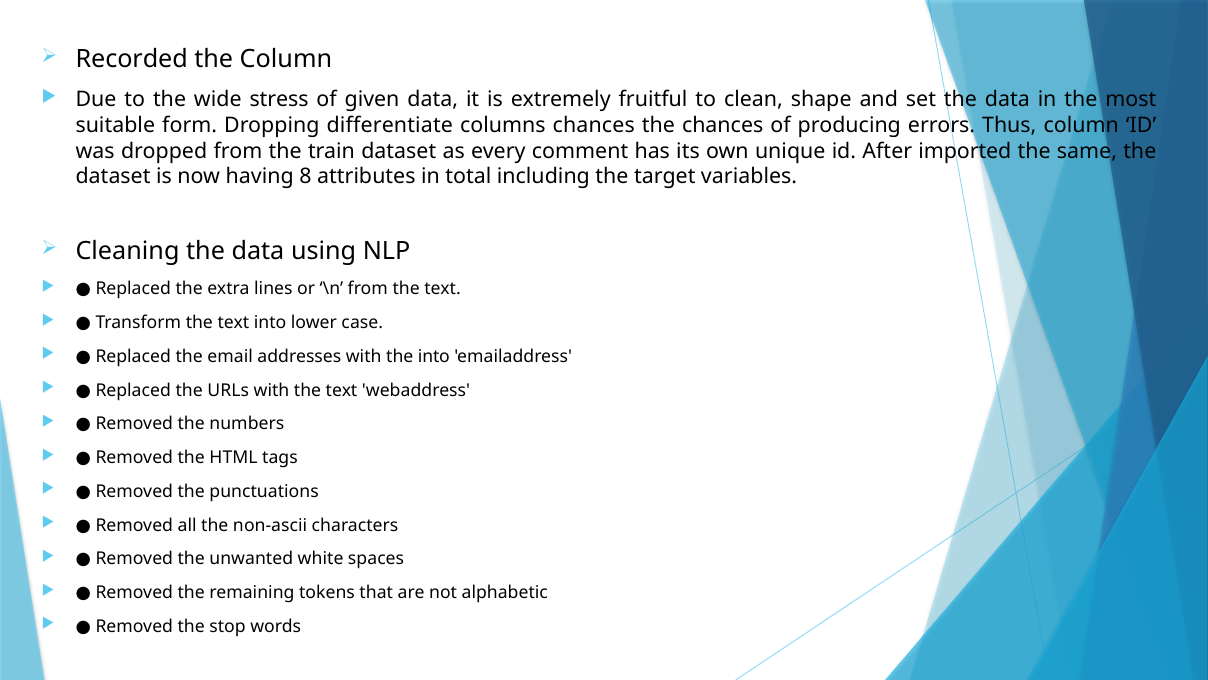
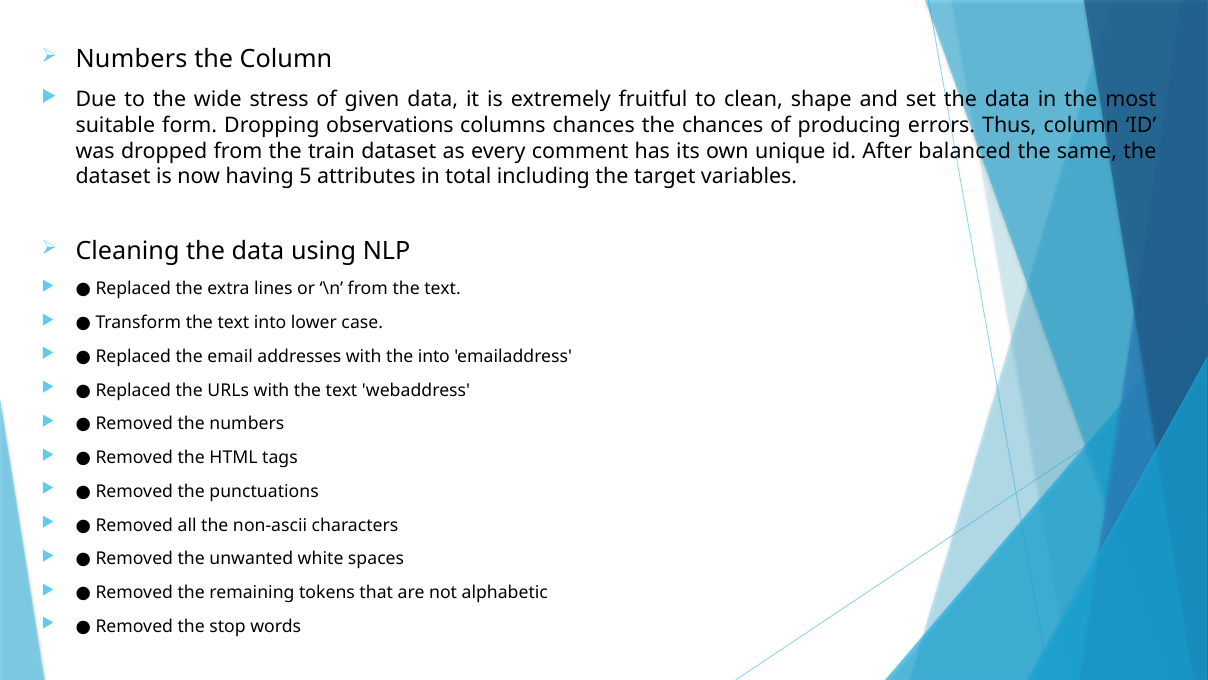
Recorded: Recorded -> Numbers (132, 59)
differentiate: differentiate -> observations (390, 125)
imported: imported -> balanced (965, 151)
8: 8 -> 5 (305, 177)
